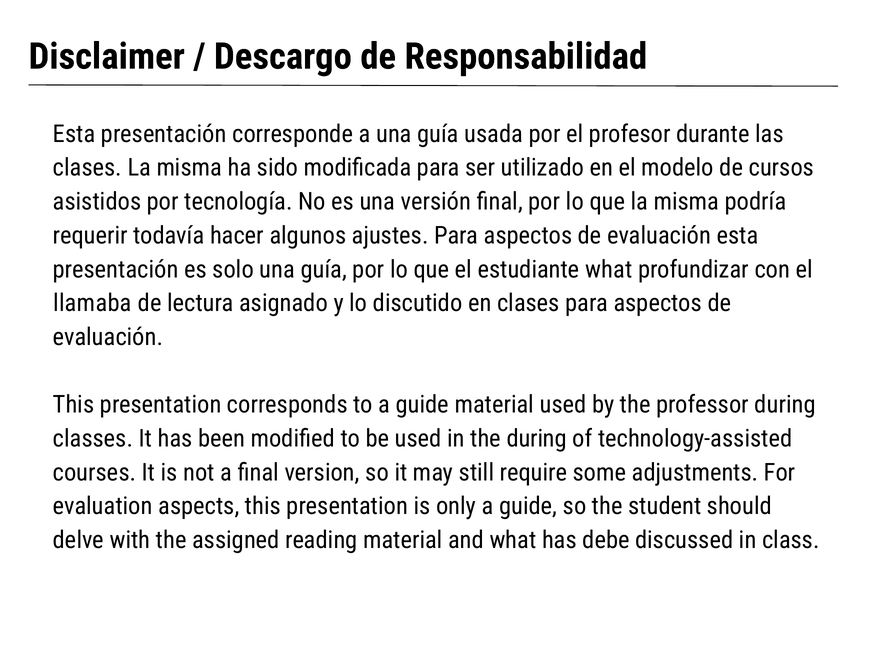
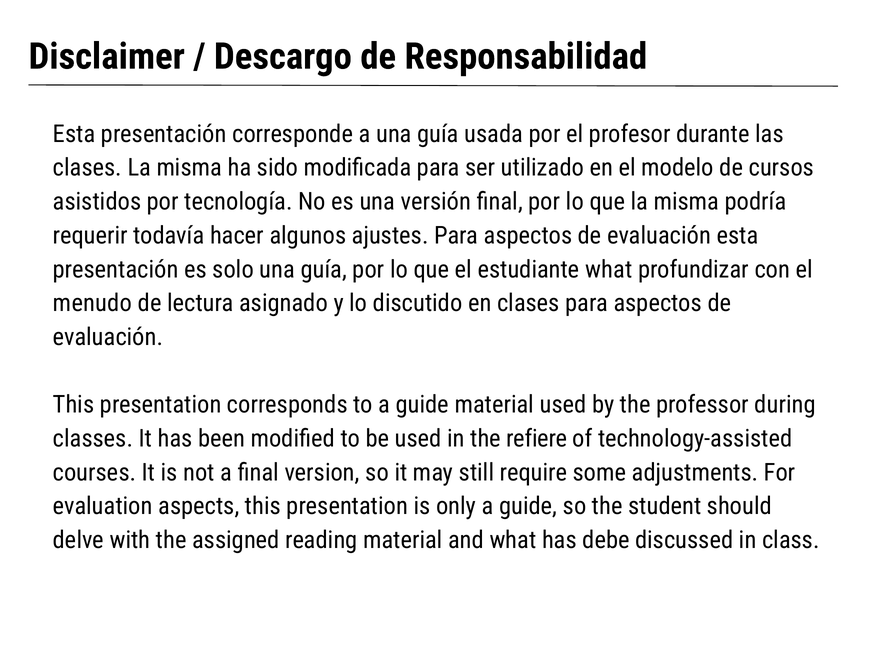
llamaba: llamaba -> menudo (92, 303)
the during: during -> refiere (537, 438)
